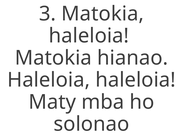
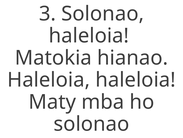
3 Matokia: Matokia -> Solonao (103, 14)
